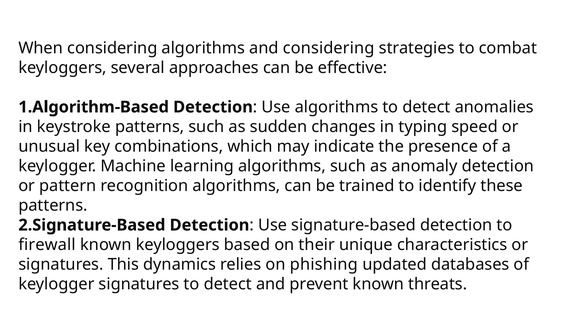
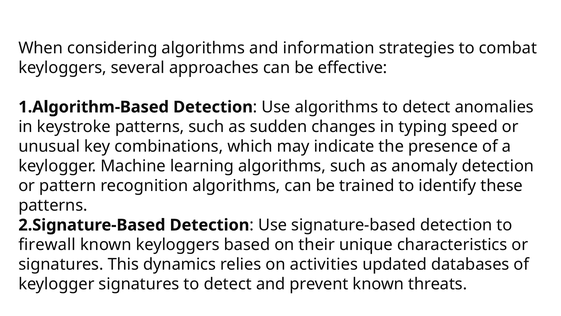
and considering: considering -> information (329, 48)
phishing: phishing -> activities (324, 264)
